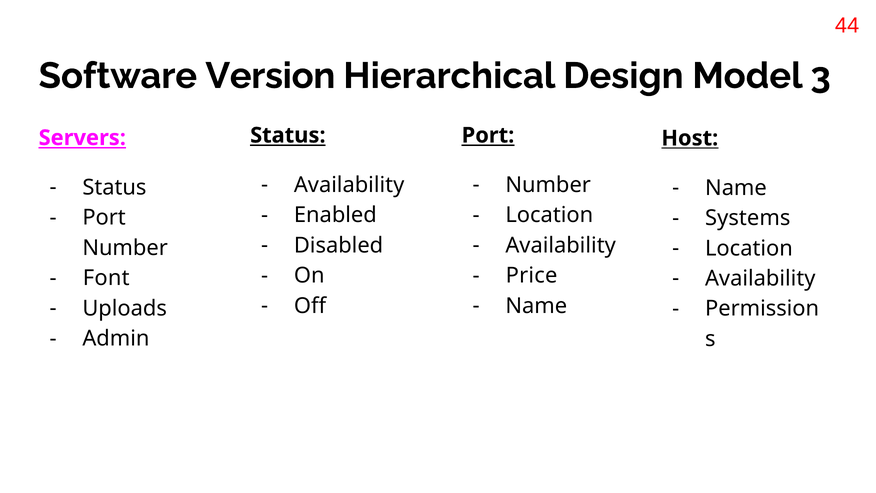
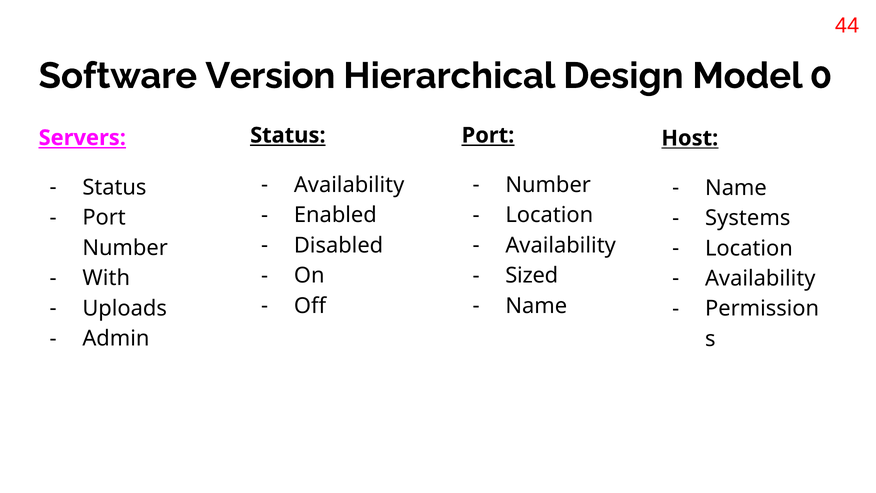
3: 3 -> 0 (821, 76)
Price: Price -> Sized (532, 276)
Font: Font -> With (106, 278)
